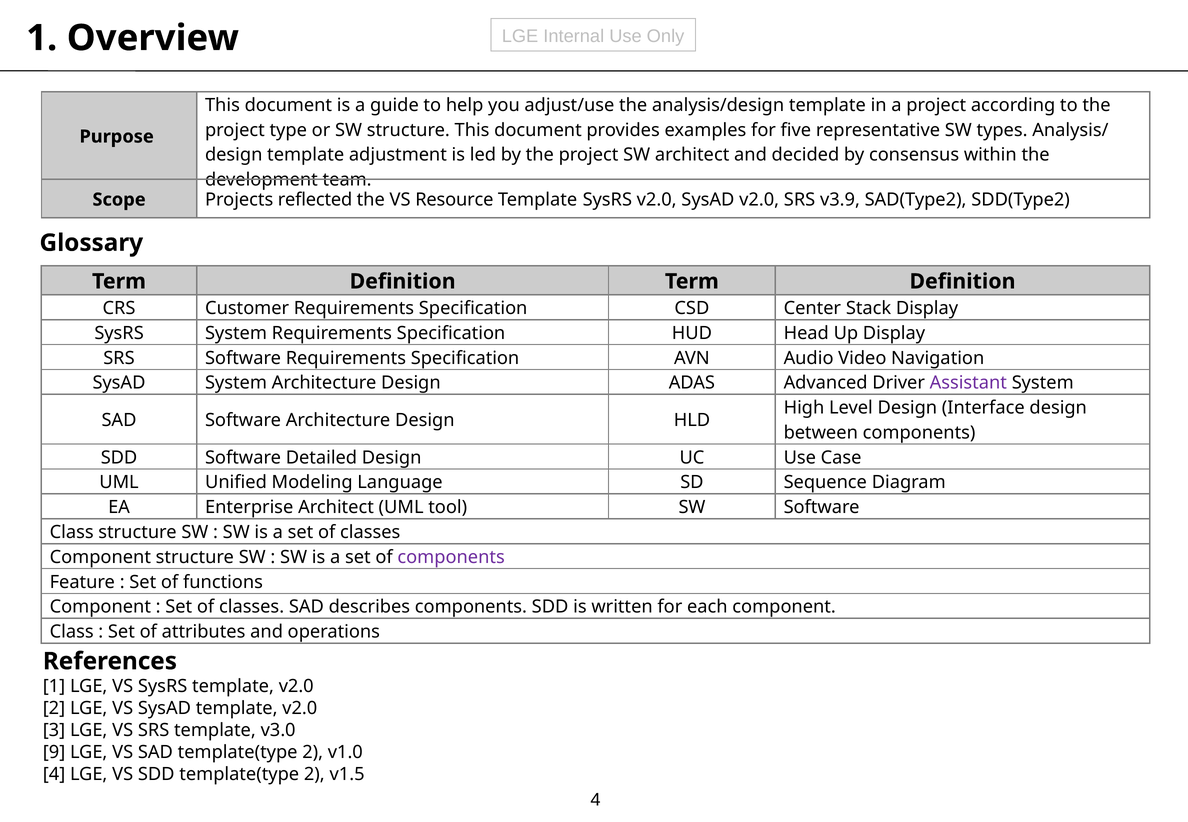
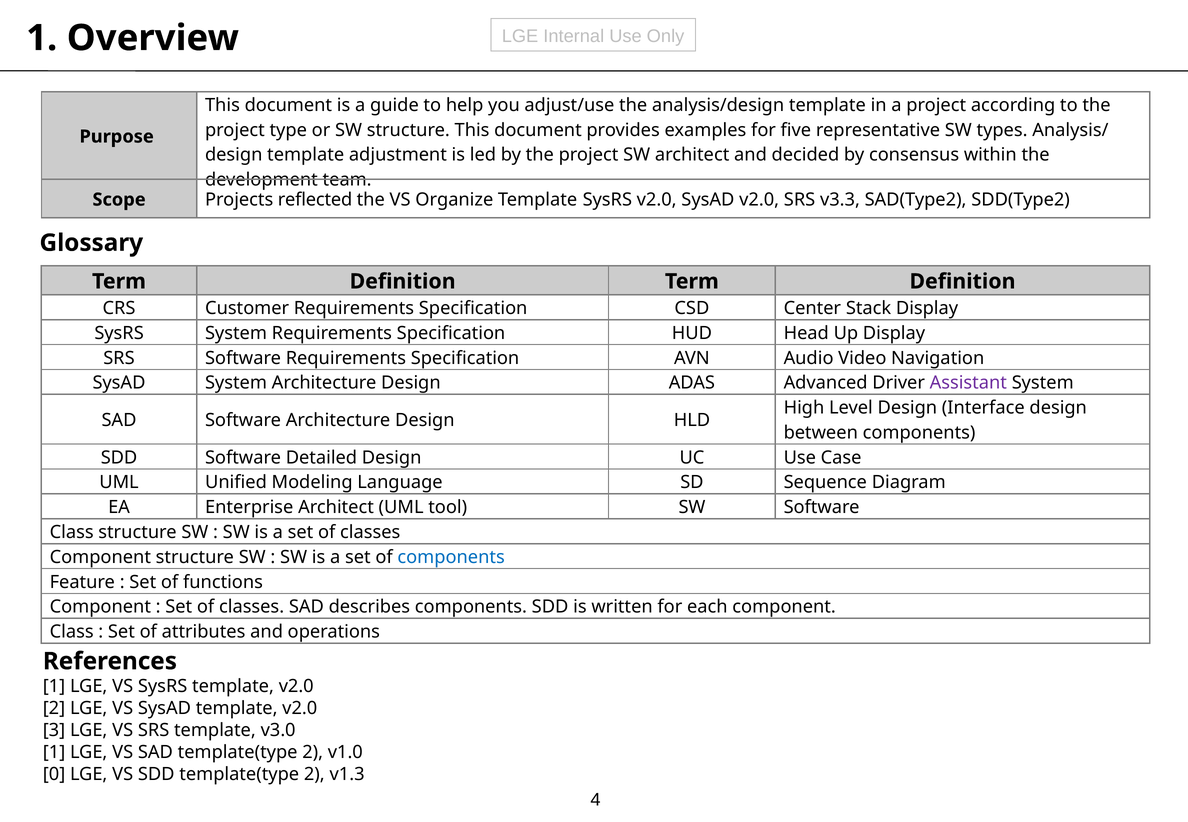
Resource: Resource -> Organize (454, 200)
v3.9: v3.9 -> v3.3 (840, 200)
components colour: purple -> blue (451, 557)
9: 9 -> 1 (54, 753)
4: 4 -> 0 (54, 774)
v1.5: v1.5 -> v1.3 (347, 774)
